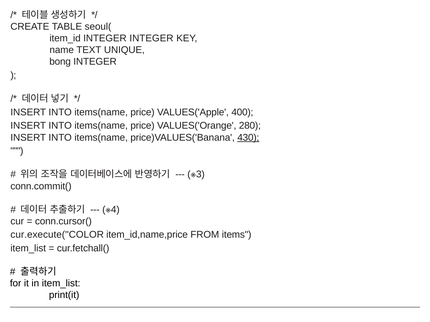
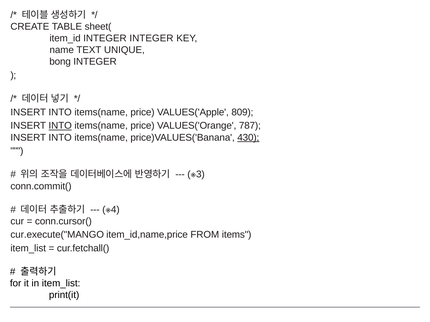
seoul(: seoul( -> sheet( (98, 27)
400: 400 -> 809 (242, 112)
INTO underline: none -> present (60, 126)
280: 280 -> 787 (250, 126)
cur.execute("COLOR: cur.execute("COLOR -> cur.execute("MANGO (57, 235)
